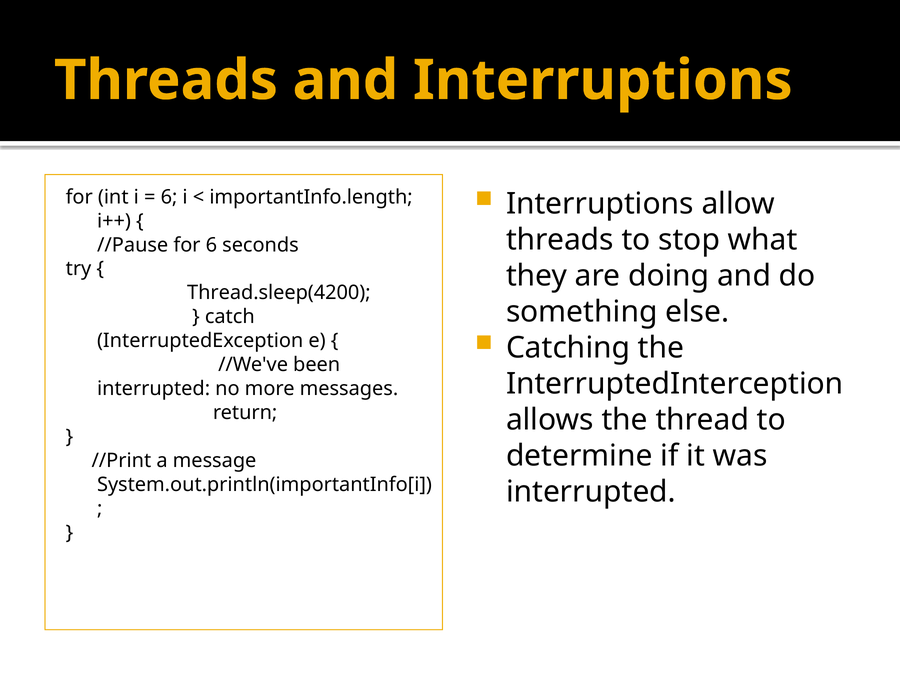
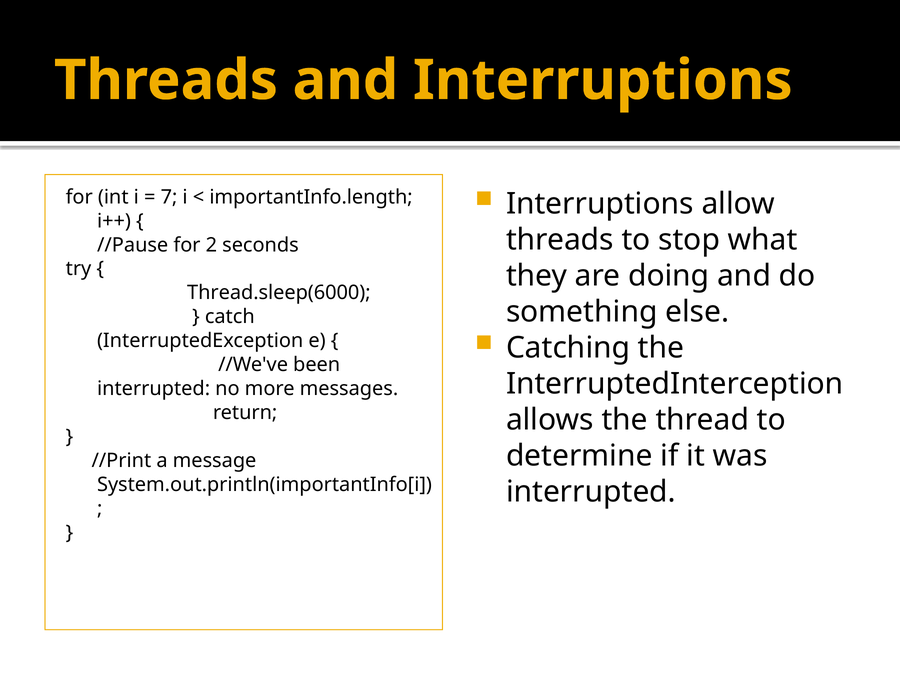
6: 6 -> 7 (169, 197)
for 6: 6 -> 2 (211, 245)
Thread.sleep(4200: Thread.sleep(4200 -> Thread.sleep(6000 (279, 293)
